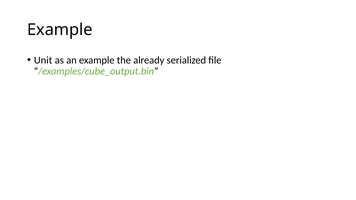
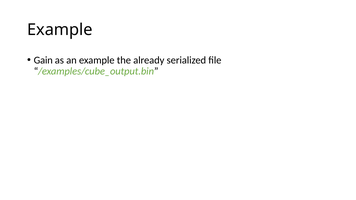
Unit: Unit -> Gain (43, 60)
